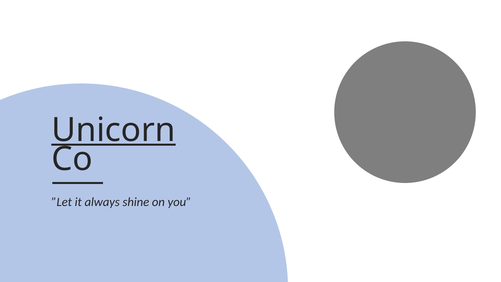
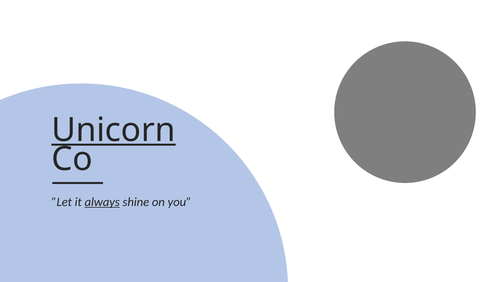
always underline: none -> present (102, 202)
